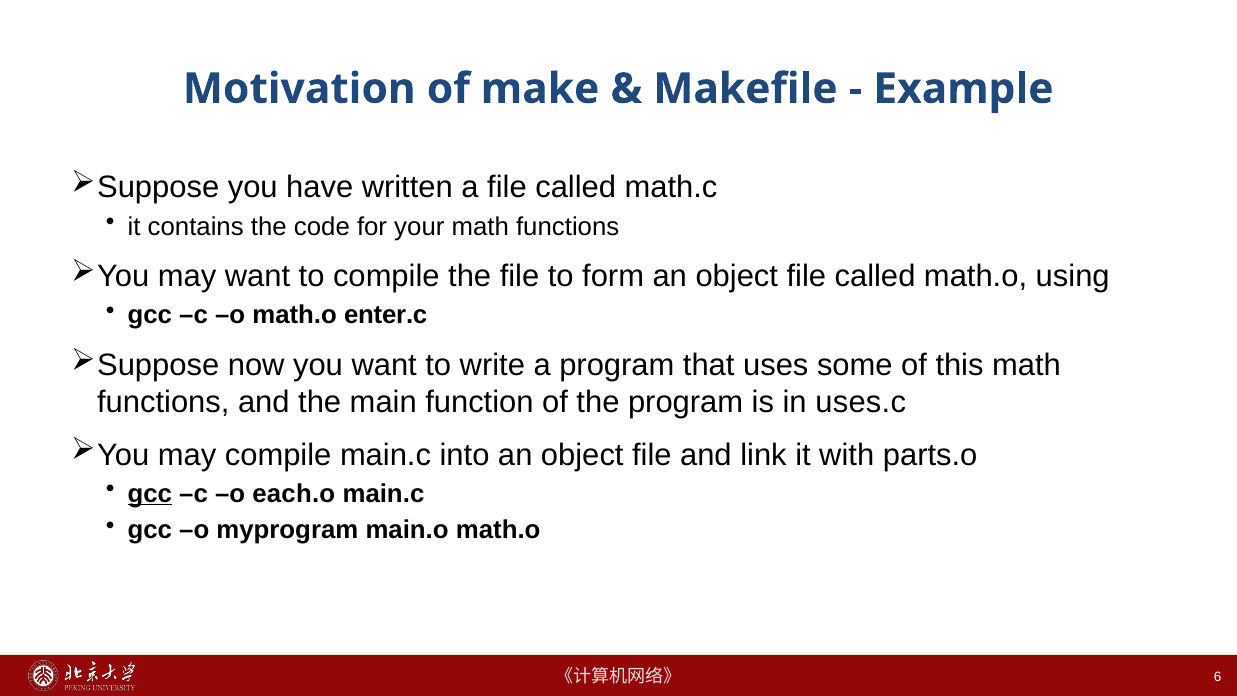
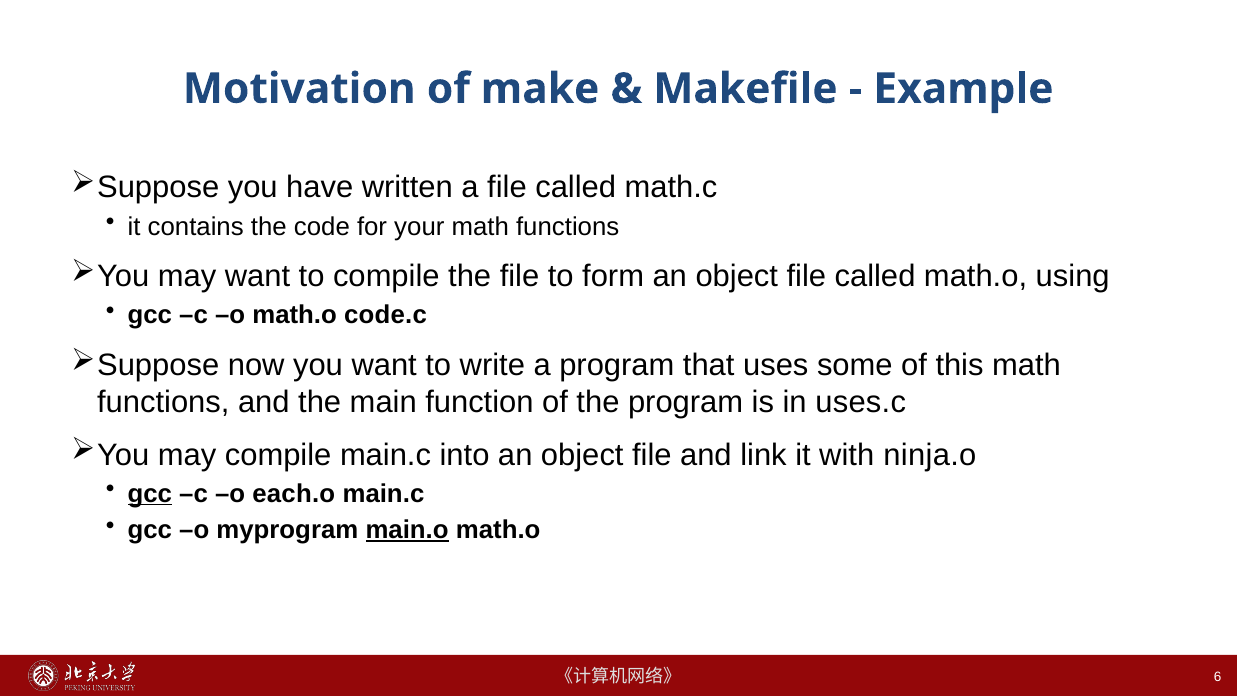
enter.c: enter.c -> code.c (385, 315)
parts.o: parts.o -> ninja.o (930, 455)
main.o underline: none -> present (407, 530)
